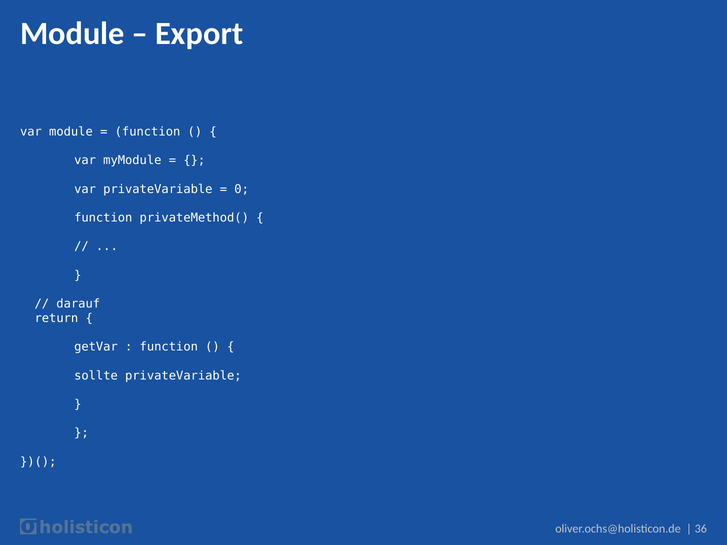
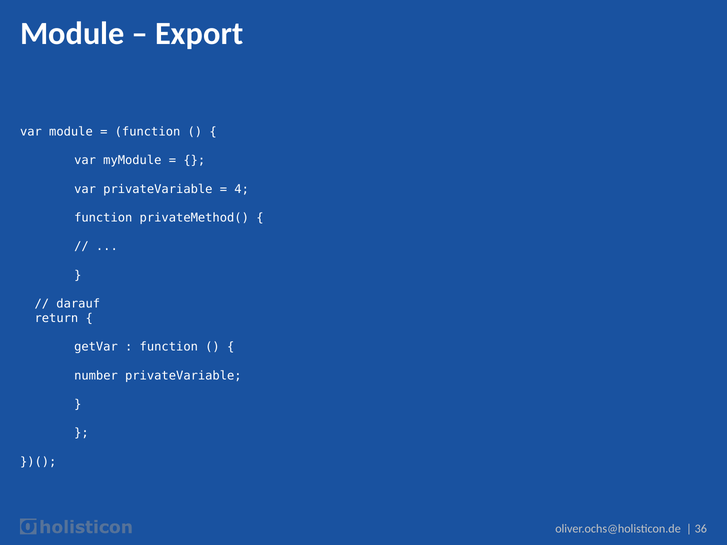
0: 0 -> 4 (242, 189)
sollte: sollte -> number (96, 376)
